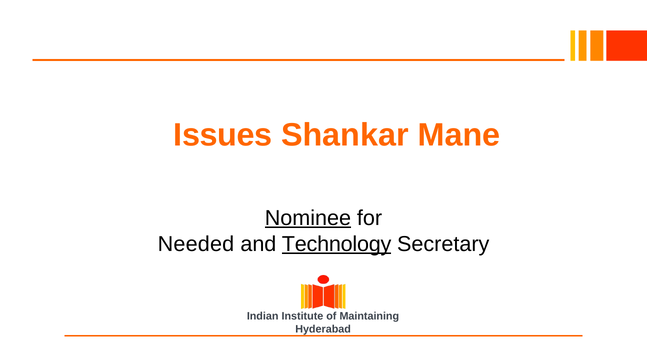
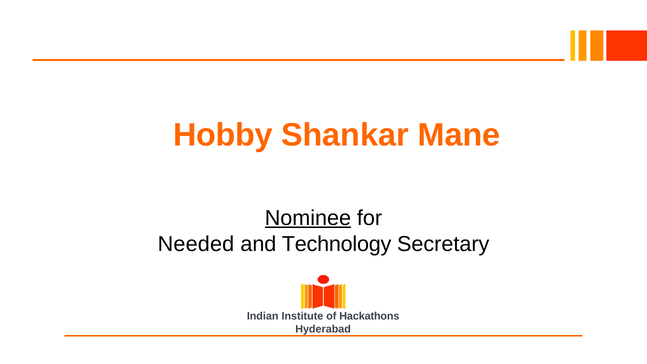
Issues: Issues -> Hobby (223, 135)
Technology underline: present -> none (337, 244)
Maintaining: Maintaining -> Hackathons (369, 316)
